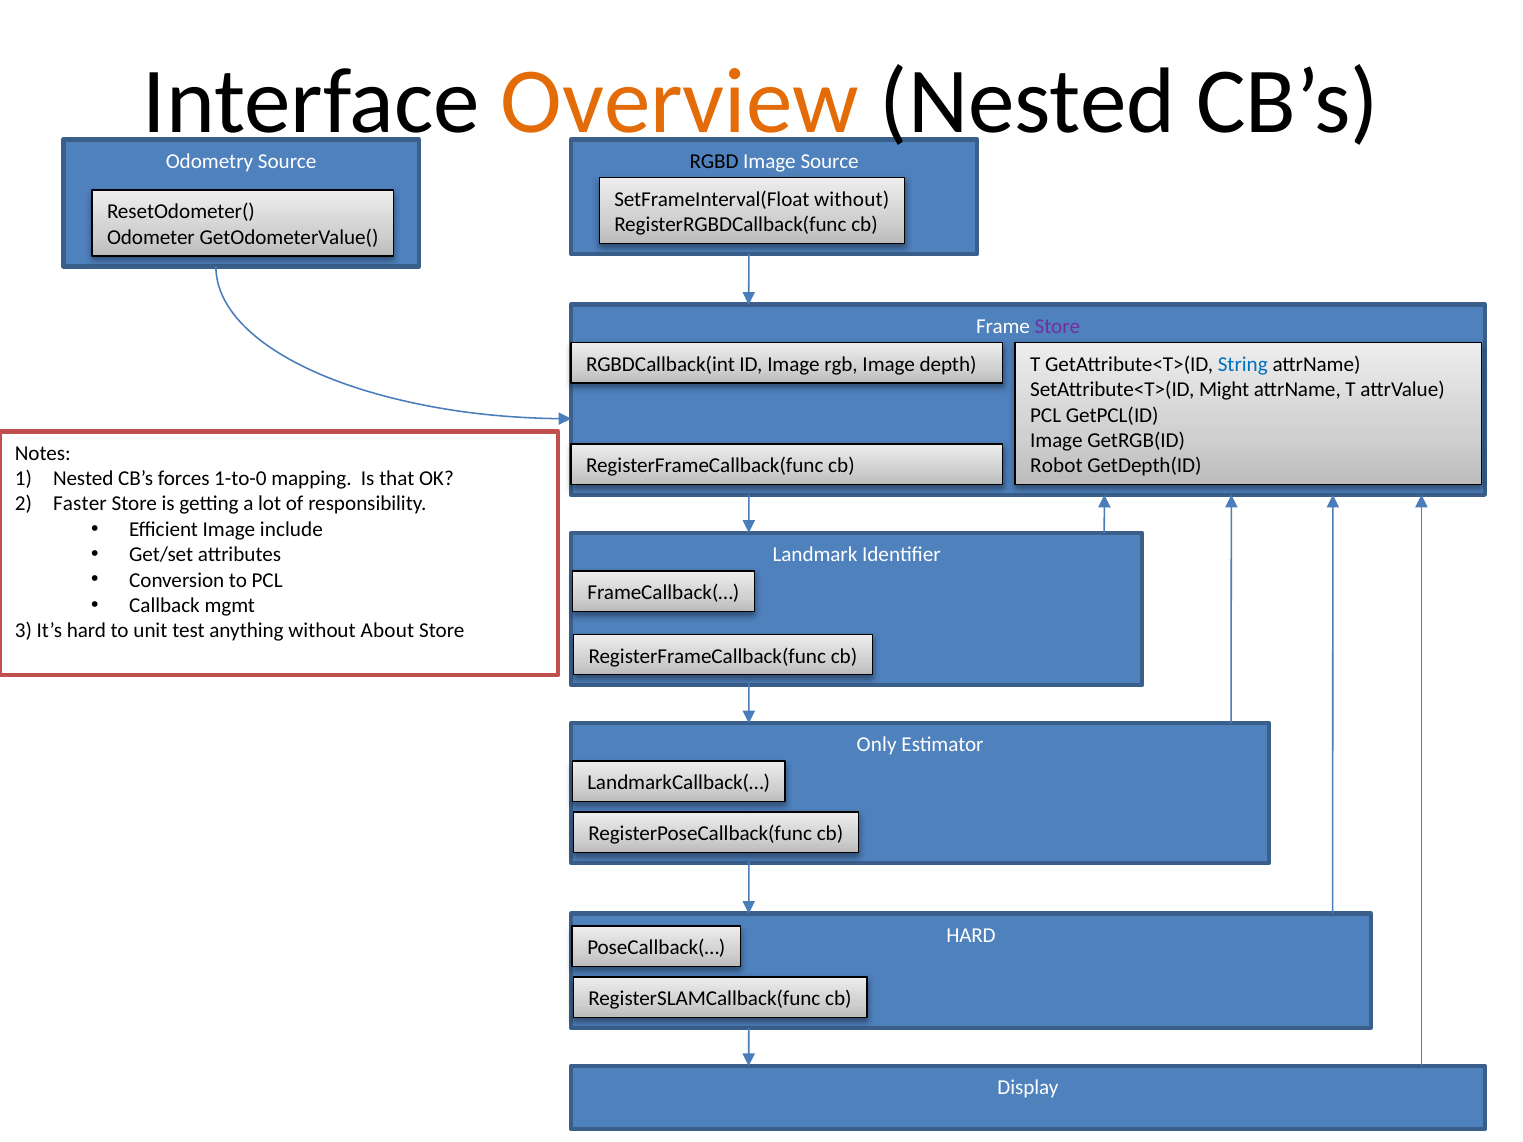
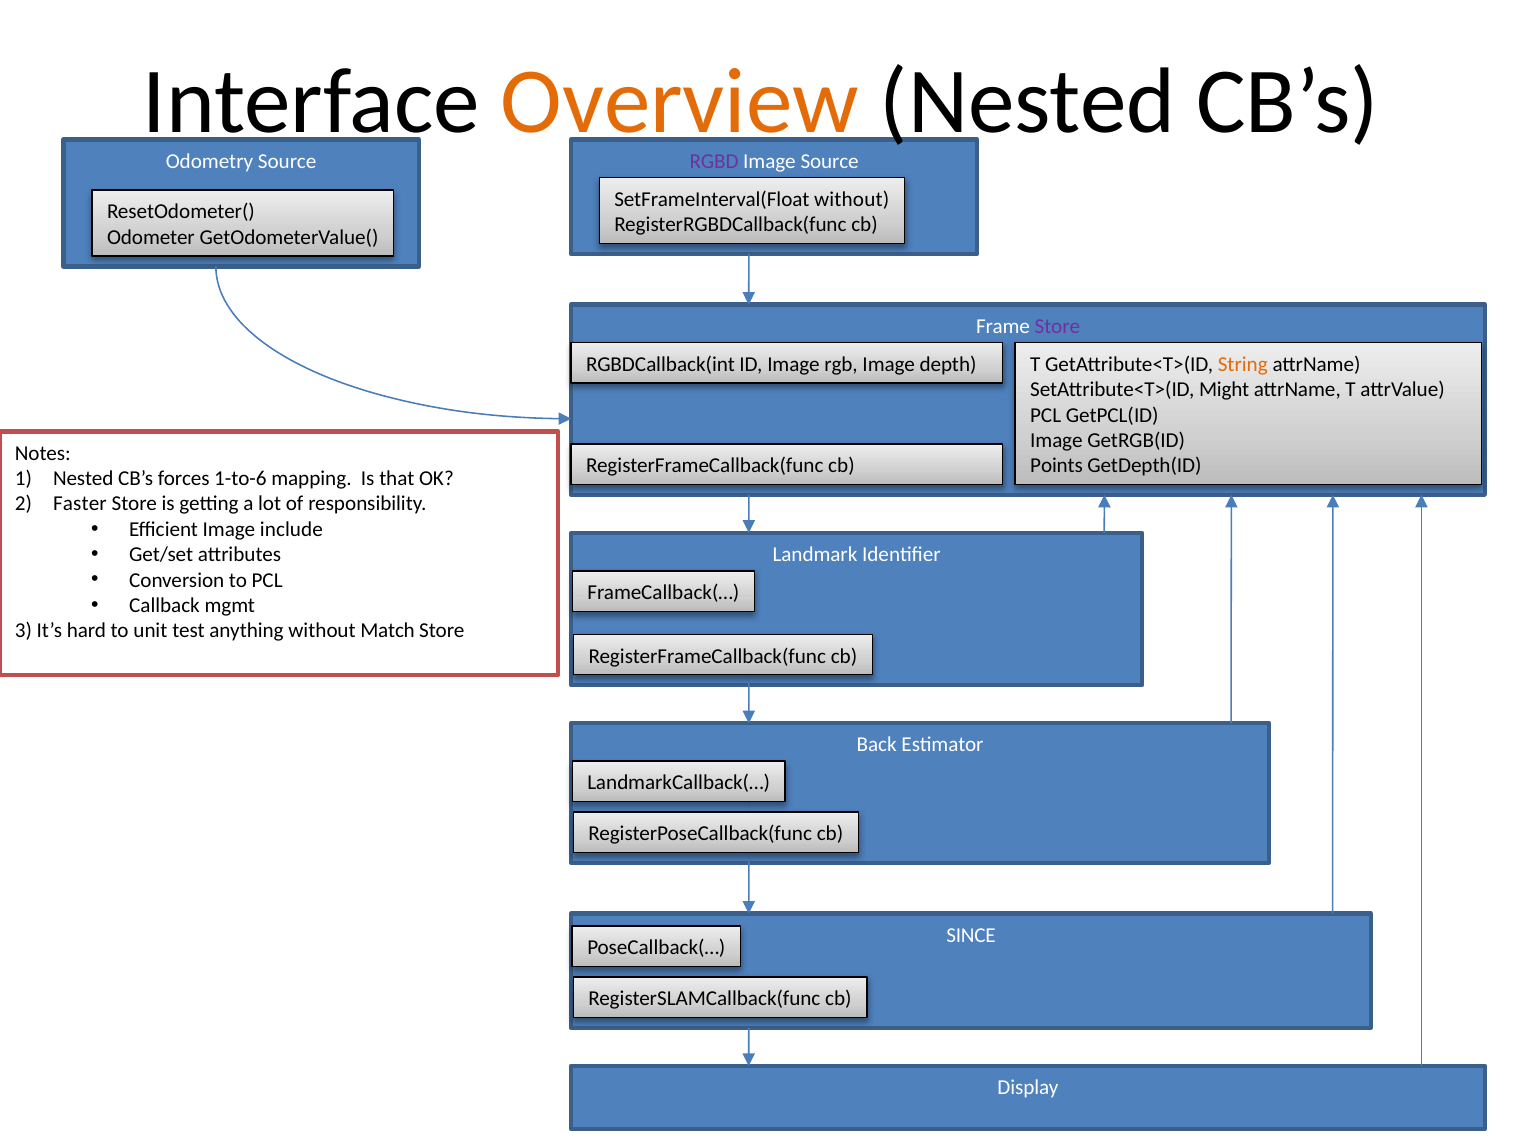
RGBD colour: black -> purple (714, 161)
String colour: blue -> orange (1243, 364)
Robot: Robot -> Points (1057, 466)
1-to-0: 1-to-0 -> 1-to-6 (240, 479)
About: About -> Match (388, 631)
Only: Only -> Back (877, 745)
HARD: HARD -> SINCE (971, 935)
